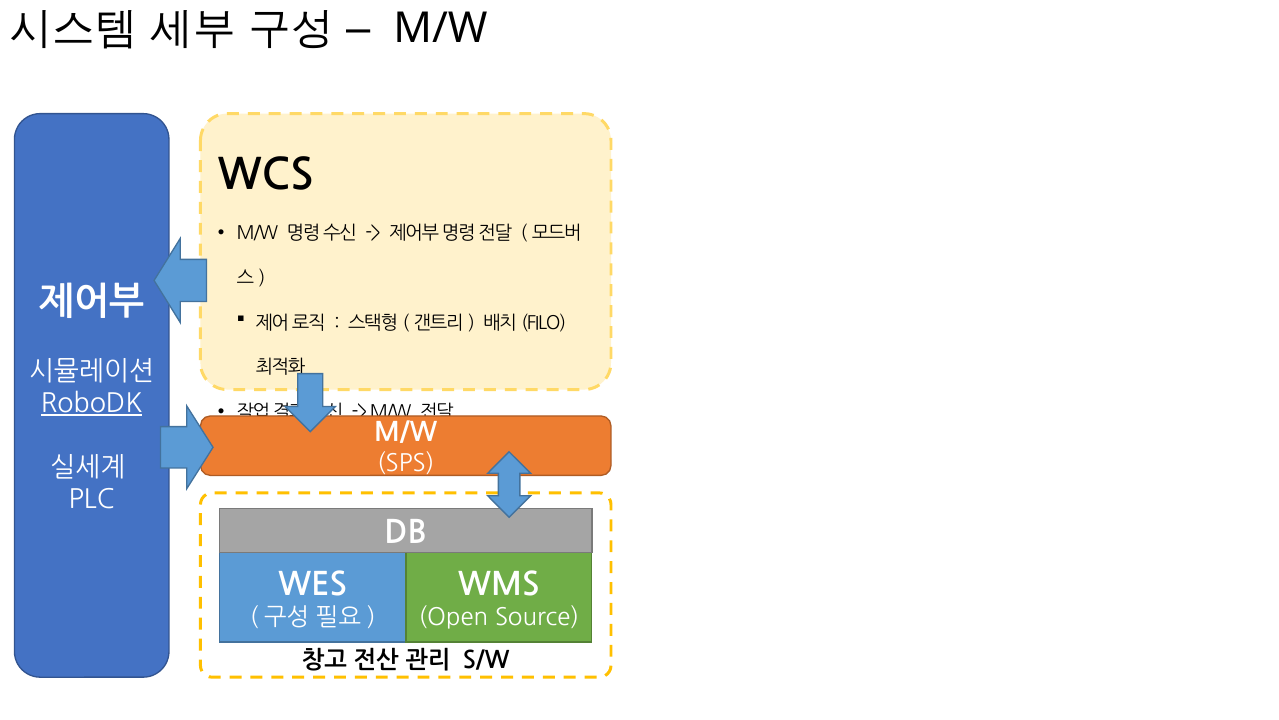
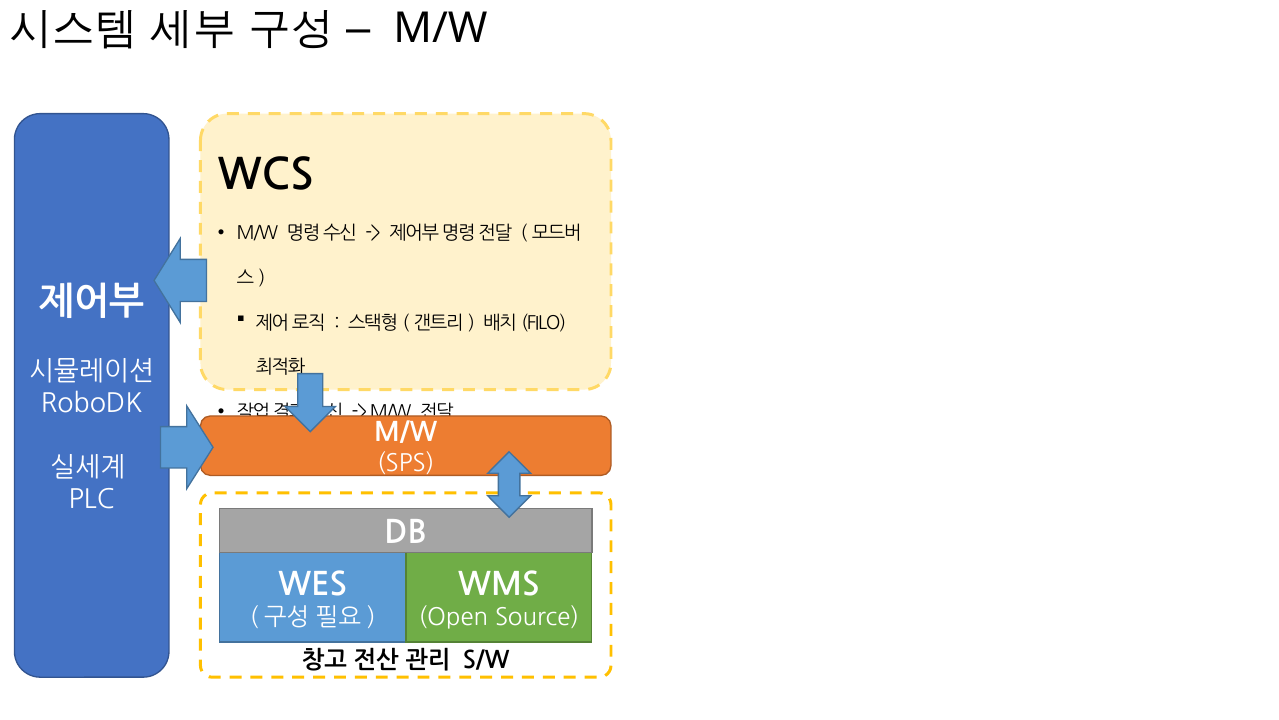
RoboDK underline: present -> none (92, 403)
